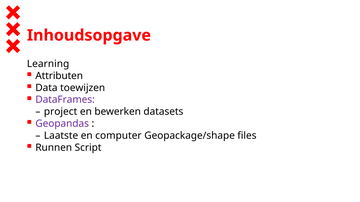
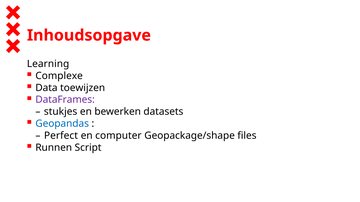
Attributen: Attributen -> Complexe (59, 76)
project: project -> stukjes (61, 112)
Geopandas colour: purple -> blue (62, 124)
Laatste: Laatste -> Perfect (61, 136)
